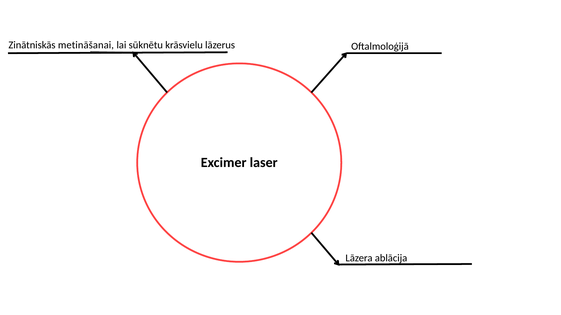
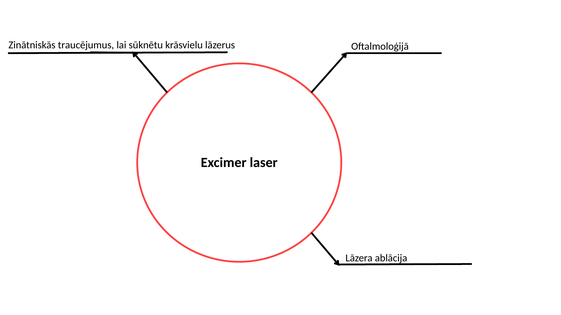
metināšanai: metināšanai -> traucējumus (86, 45)
